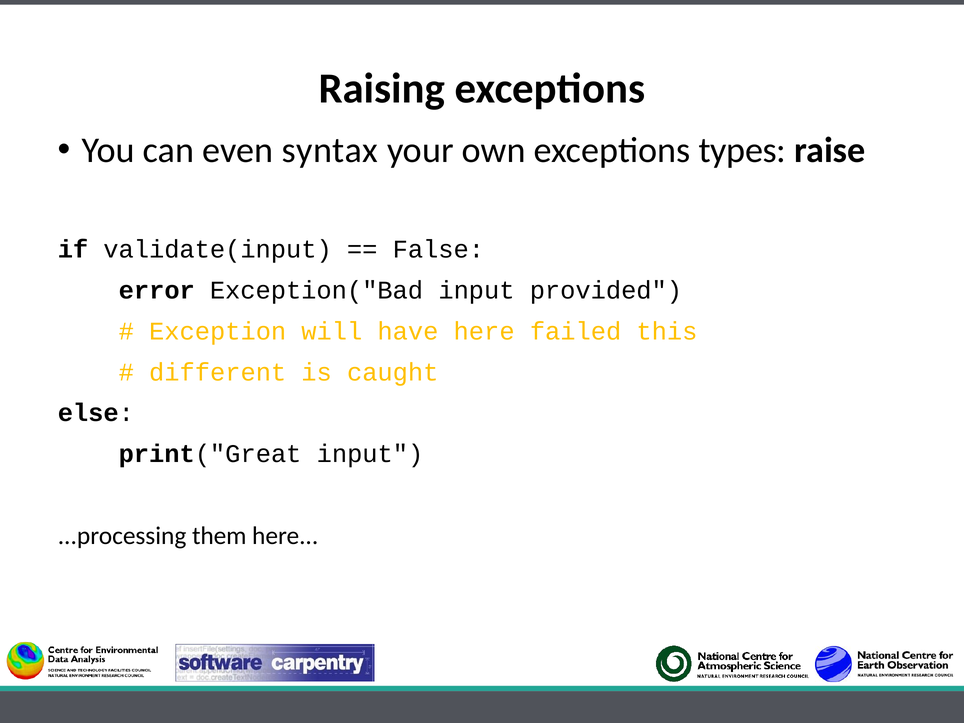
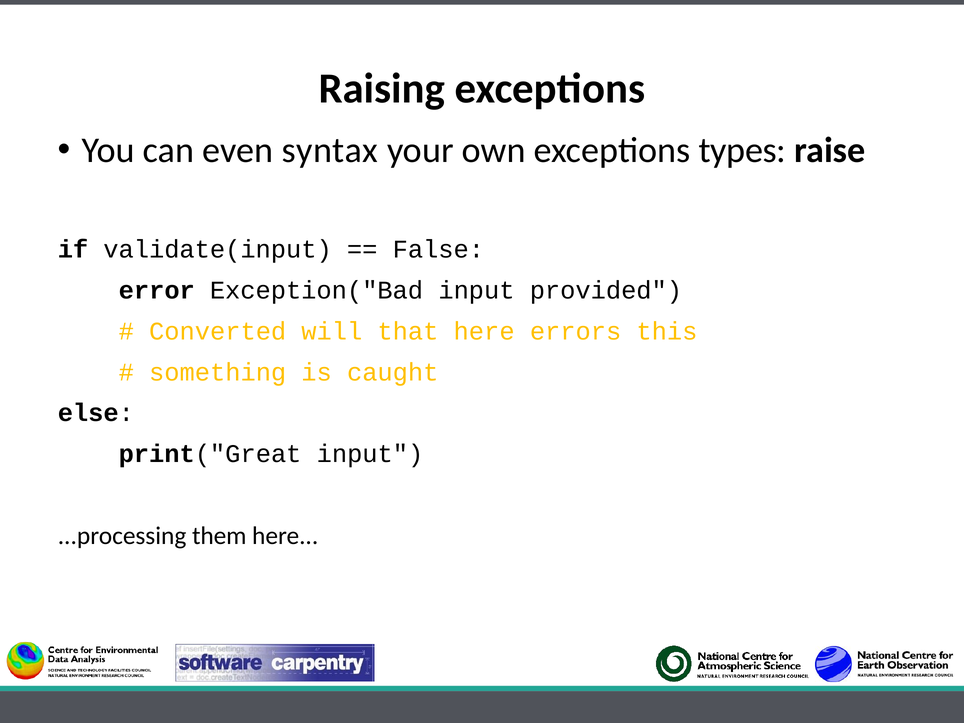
Exception: Exception -> Converted (218, 331)
have: have -> that (408, 331)
failed: failed -> errors (576, 331)
different: different -> something (218, 372)
